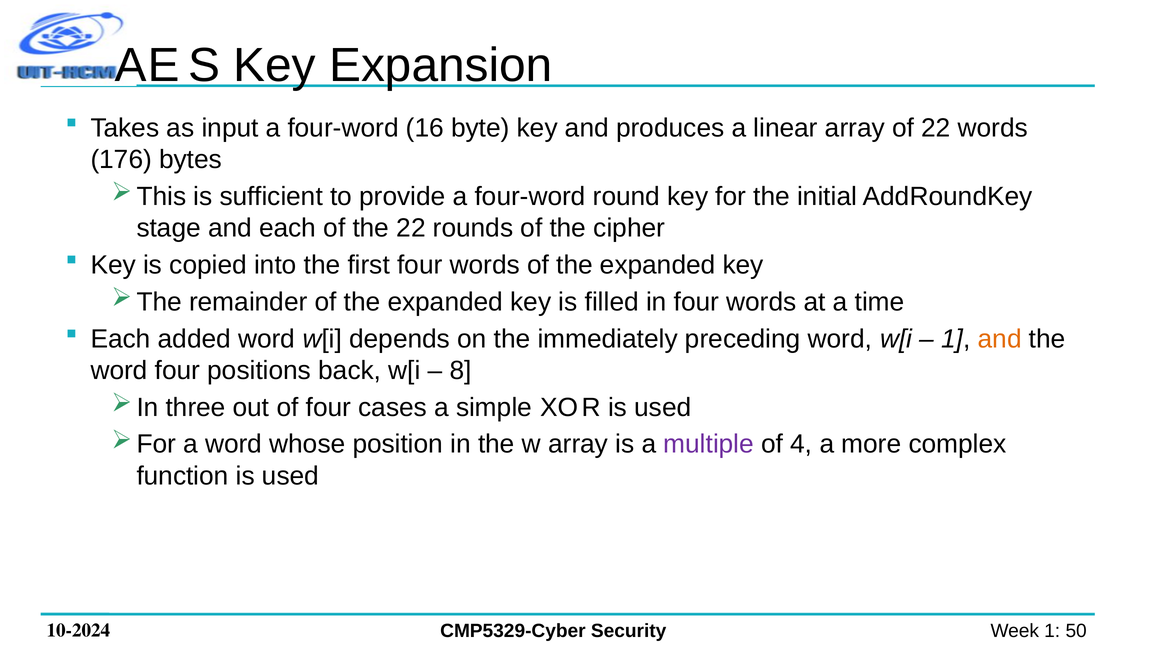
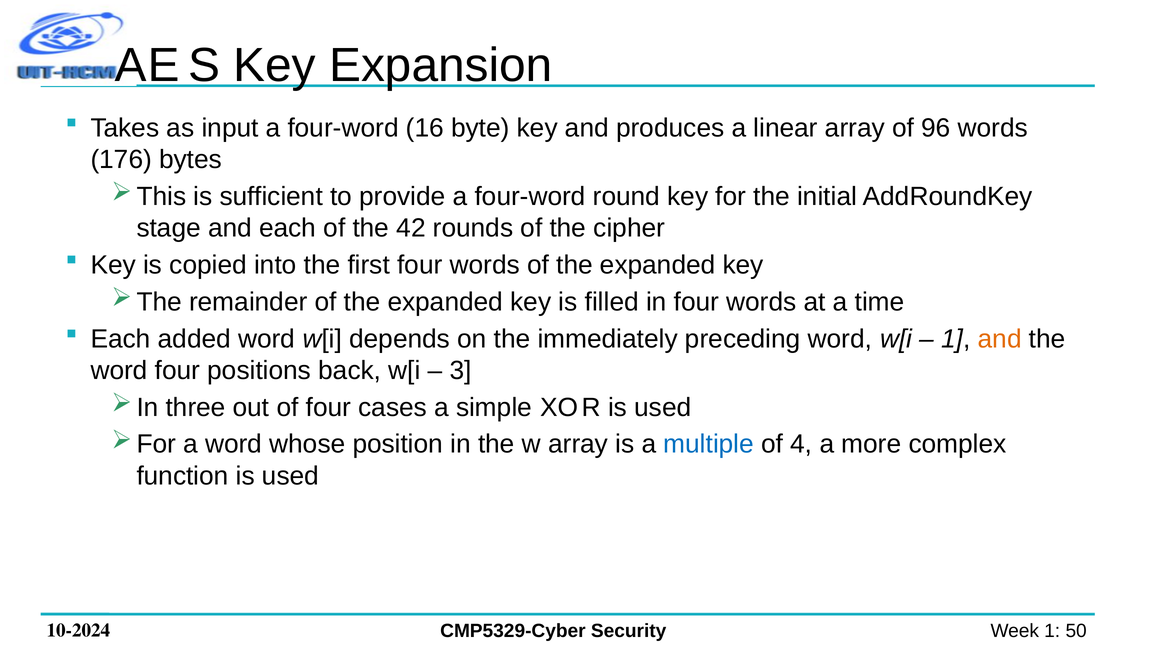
of 22: 22 -> 96 (936, 128)
the 22: 22 -> 42 (411, 228)
8: 8 -> 3 (461, 370)
multiple colour: purple -> blue (709, 444)
